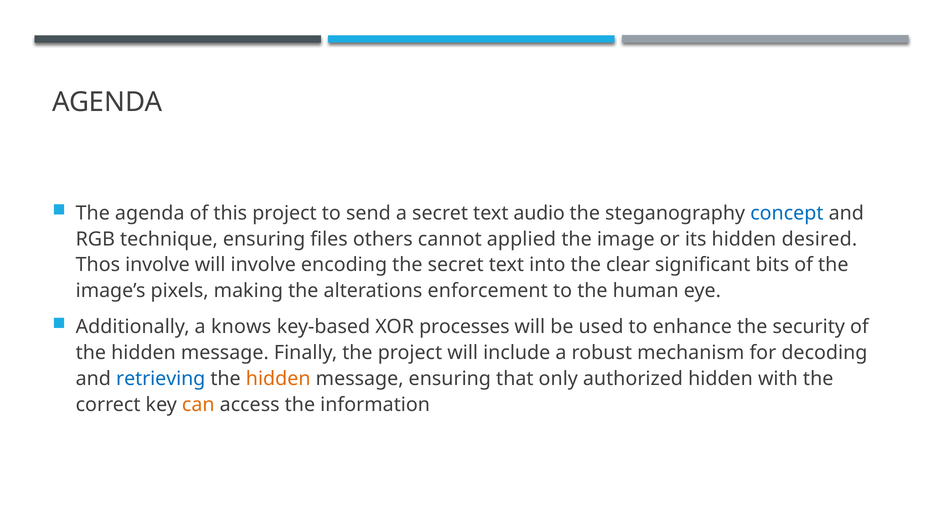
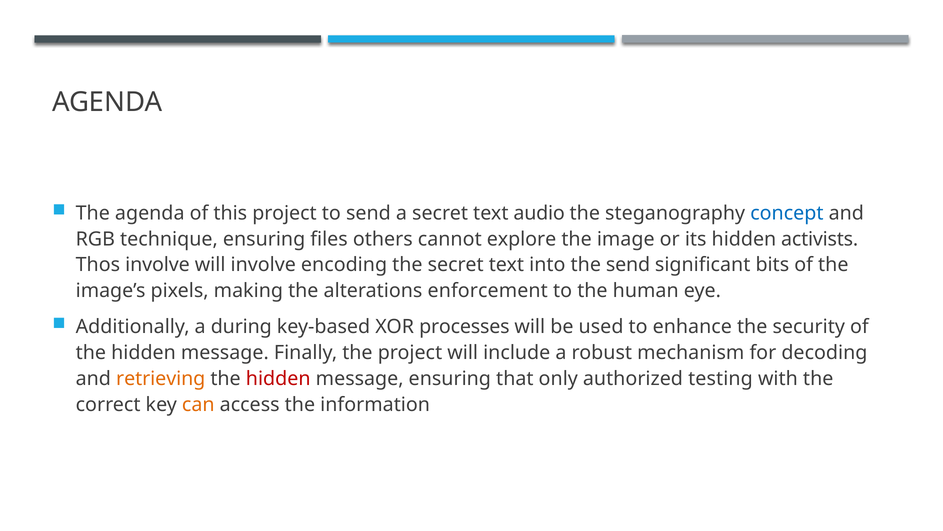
applied: applied -> explore (522, 239)
desired: desired -> activists (820, 239)
the clear: clear -> send (628, 265)
knows: knows -> during (241, 326)
retrieving colour: blue -> orange (161, 378)
hidden colour: orange -> red (278, 378)
authorized hidden: hidden -> testing (720, 378)
